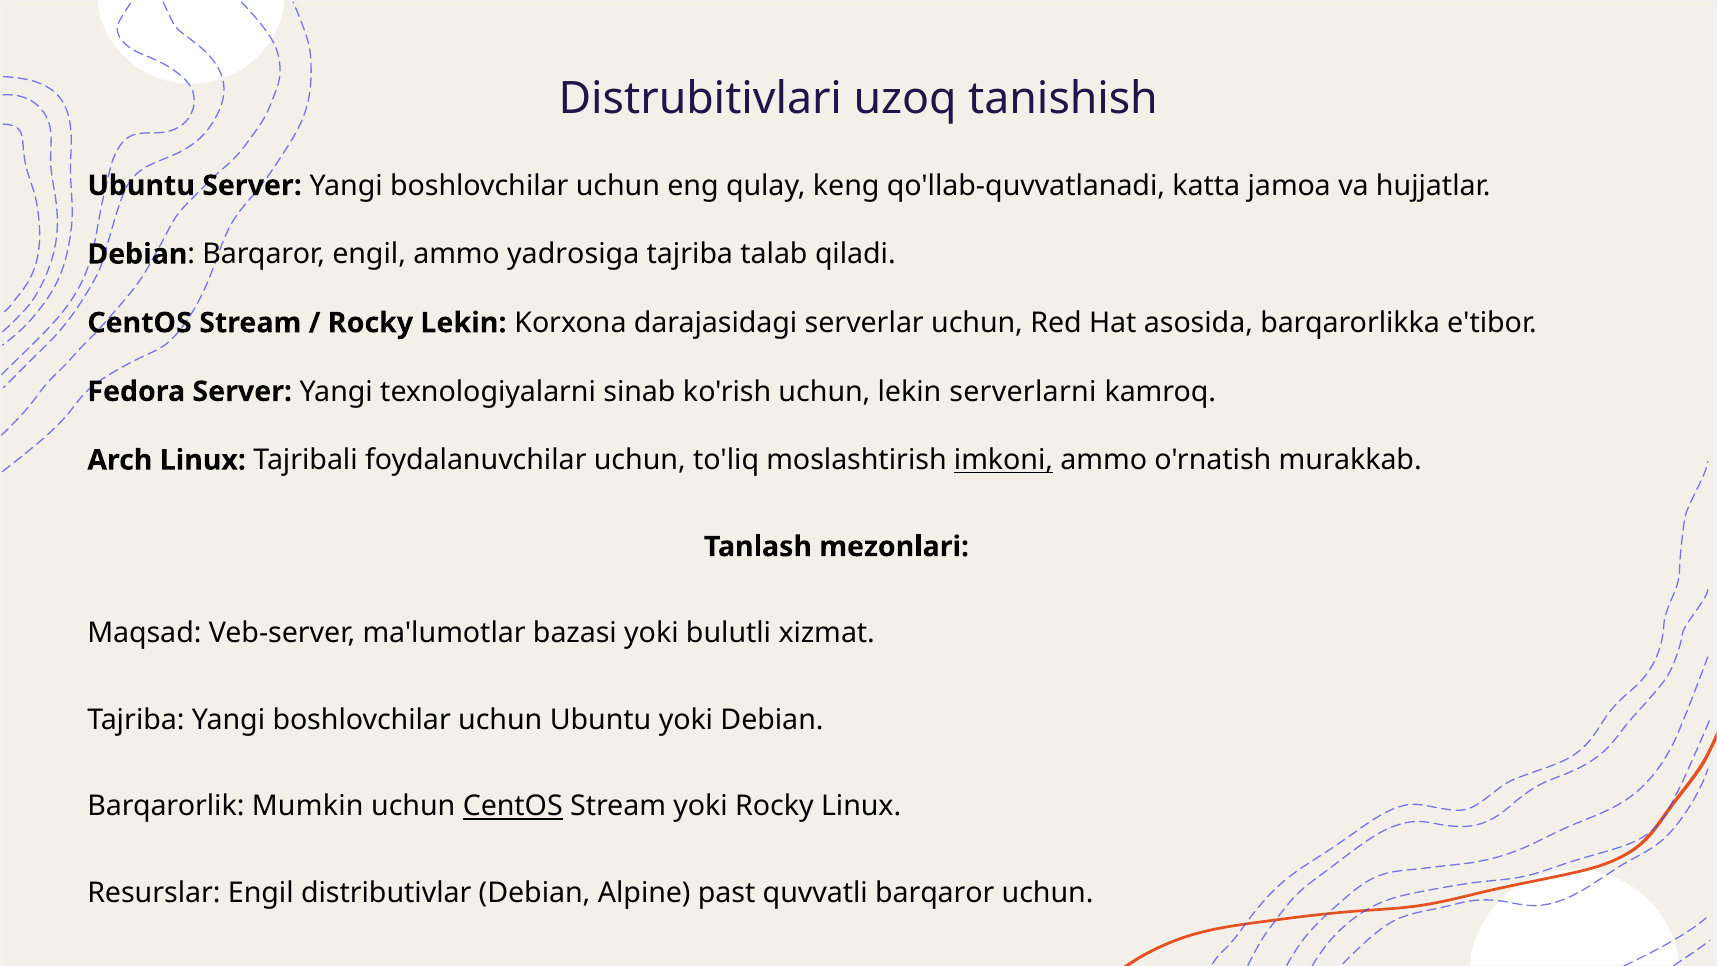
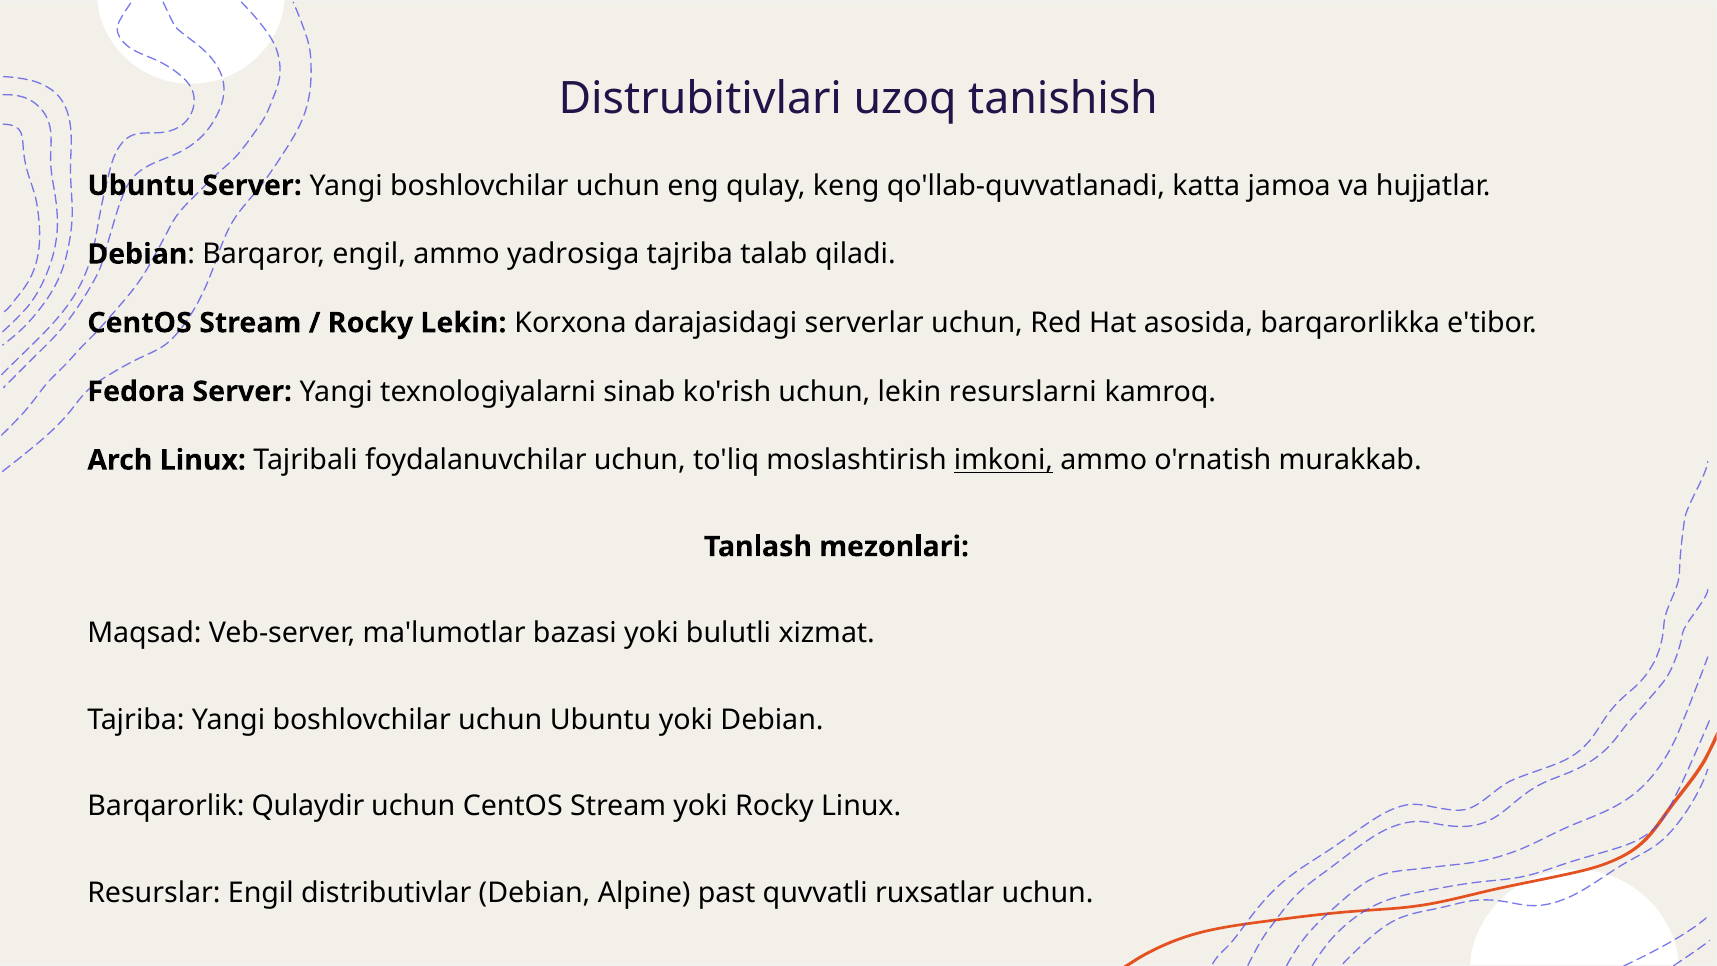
serverlarni: serverlarni -> resurslarni (1023, 391)
Mumkin: Mumkin -> Qulaydir (308, 806)
CentOS underline: present -> none (513, 806)
quvvatli barqaror: barqaror -> ruxsatlar (935, 893)
